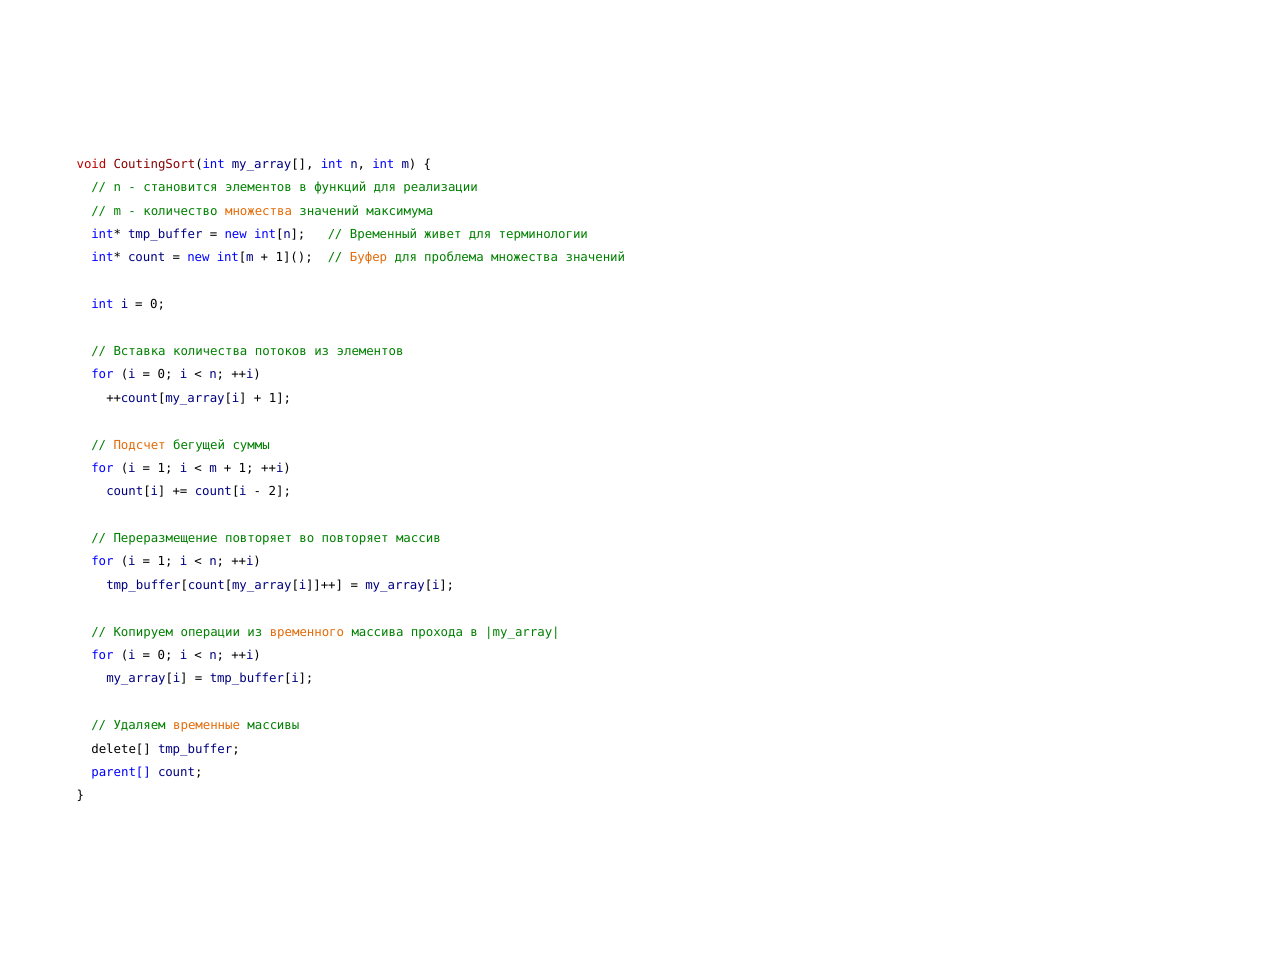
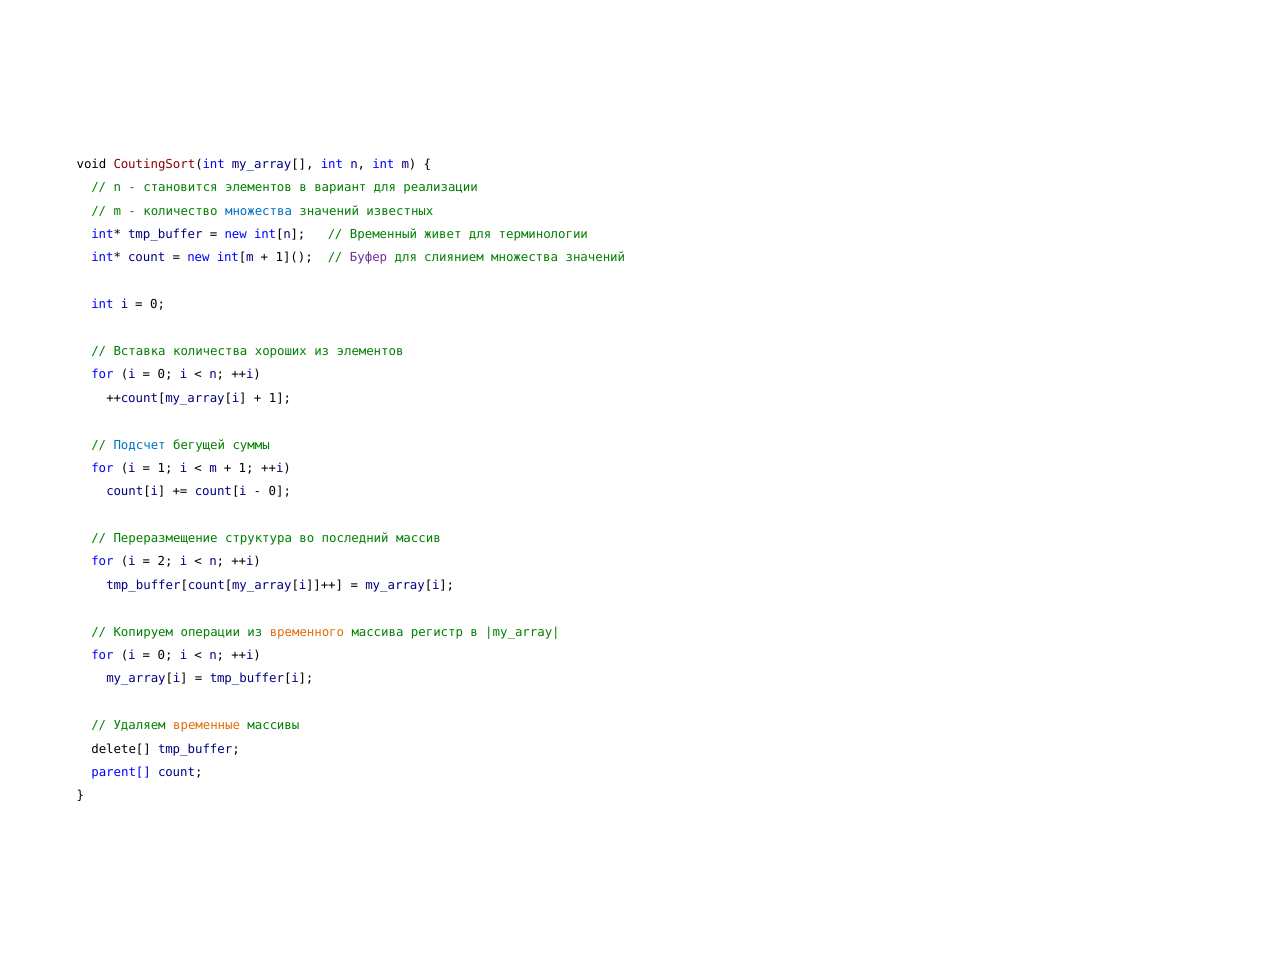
void colour: red -> black (92, 164)
функций: функций -> вариант (340, 188)
множества colour: orange -> blue (259, 211)
максимума: максимума -> известных (400, 211)
Буфер colour: orange -> purple (369, 258)
проблема: проблема -> слиянием (454, 258)
потоков: потоков -> хороших (281, 352)
Подсчет colour: orange -> blue (140, 445)
2: 2 -> 0 (280, 492)
Переразмещение повторяет: повторяет -> структура (259, 539)
во повторяет: повторяет -> последний (355, 539)
1: 1 -> 2 (165, 562)
прохода: прохода -> регистр (437, 632)
